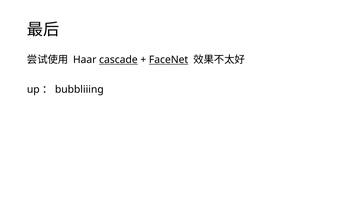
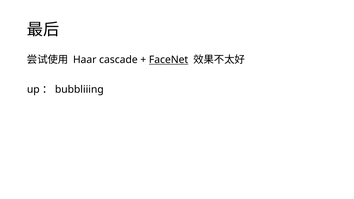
cascade underline: present -> none (118, 60)
